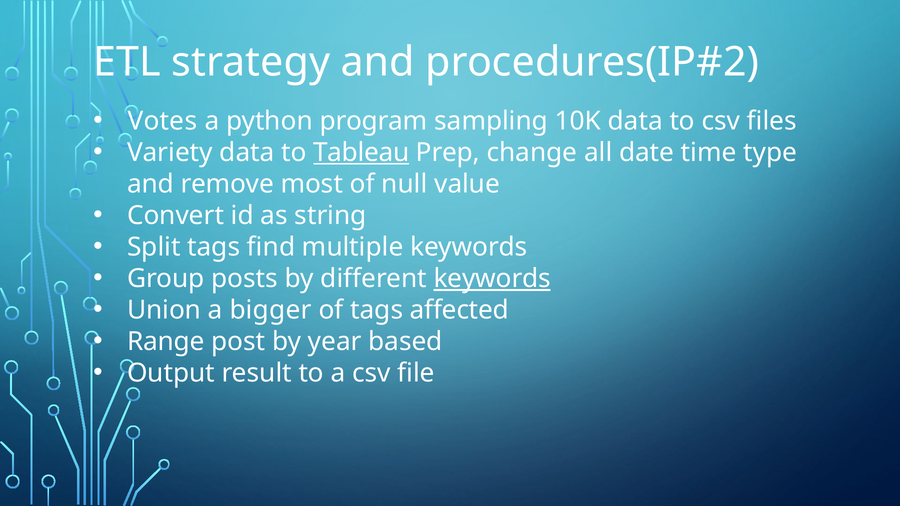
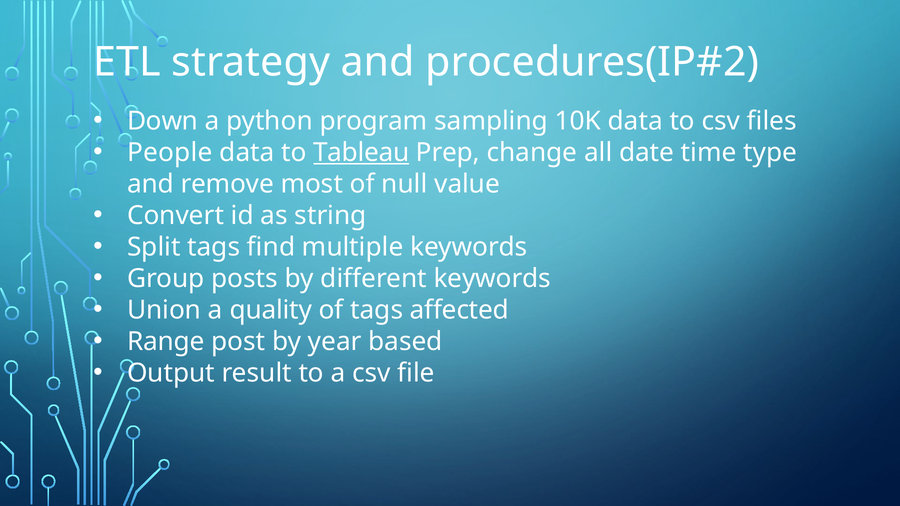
Votes: Votes -> Down (163, 121)
Variety: Variety -> People (170, 153)
keywords underline: present -> none (492, 279)
bigger: bigger -> quality (271, 310)
